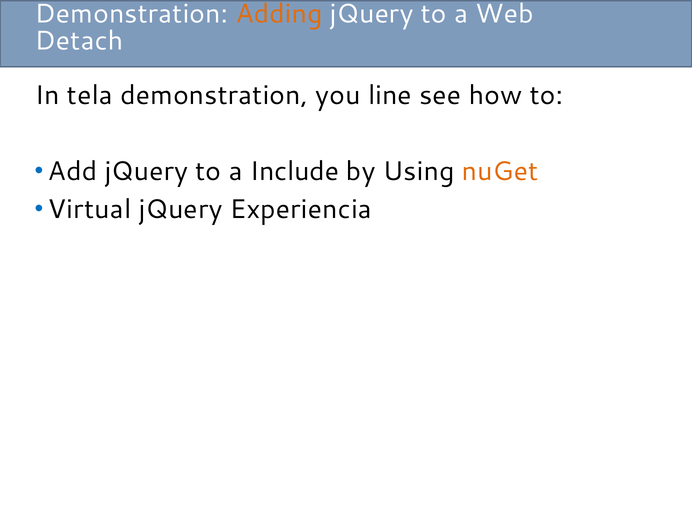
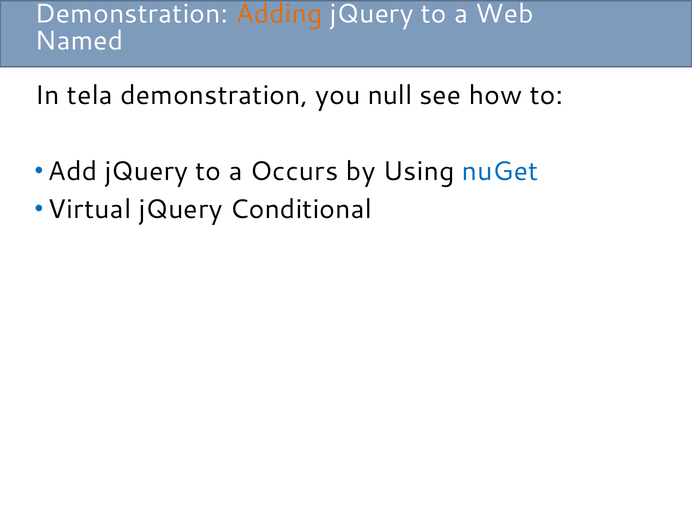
Detach: Detach -> Named (79, 41)
line: line -> null (390, 95)
Include: Include -> Occurs (294, 171)
nuGet colour: orange -> blue (500, 171)
Experiencia: Experiencia -> Conditional (301, 210)
